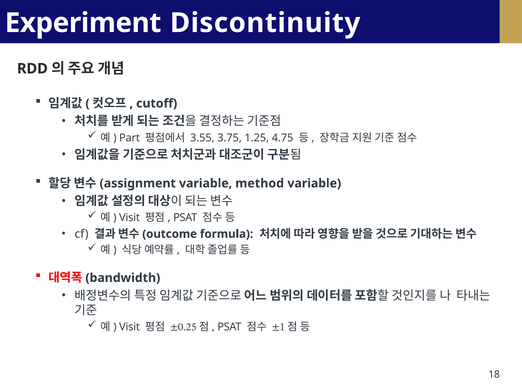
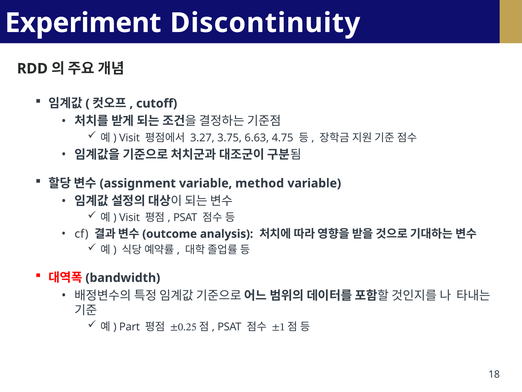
Part: Part -> Visit (130, 138)
3.55: 3.55 -> 3.27 (202, 138)
1.25: 1.25 -> 6.63 (257, 138)
formula: formula -> analysis (227, 234)
Visit: Visit -> Part (130, 326)
